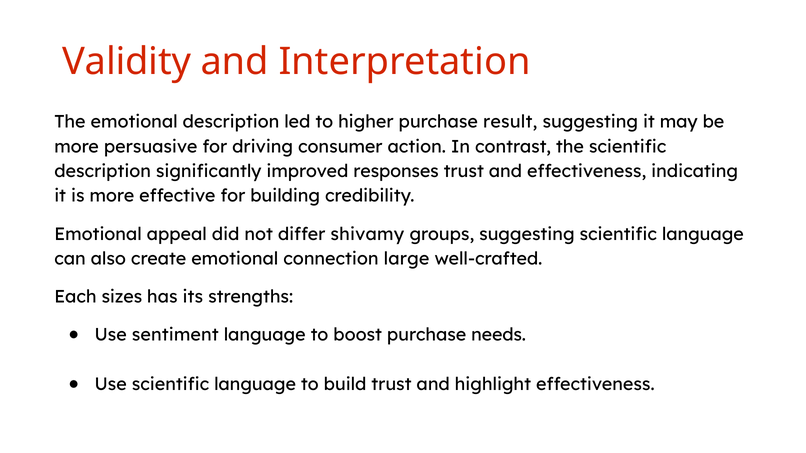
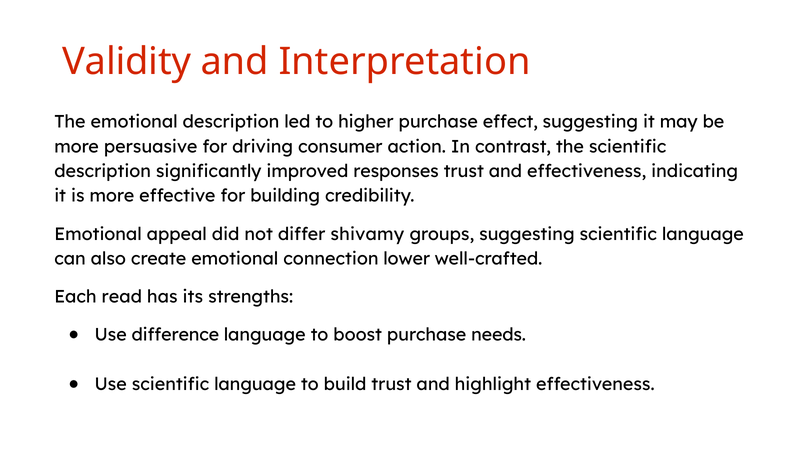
result: result -> effect (510, 122)
large: large -> lower (407, 259)
sizes: sizes -> read (122, 297)
sentiment: sentiment -> difference (175, 335)
